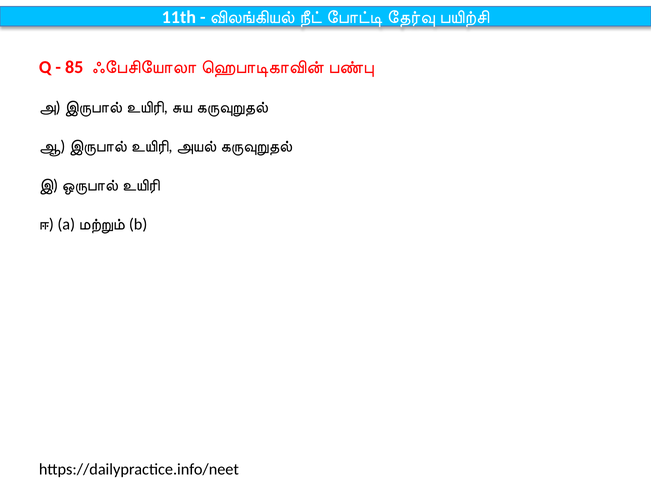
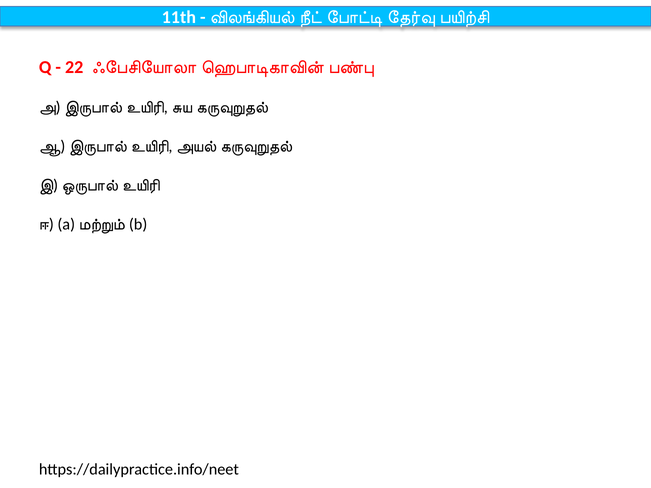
85: 85 -> 22 (74, 67)
